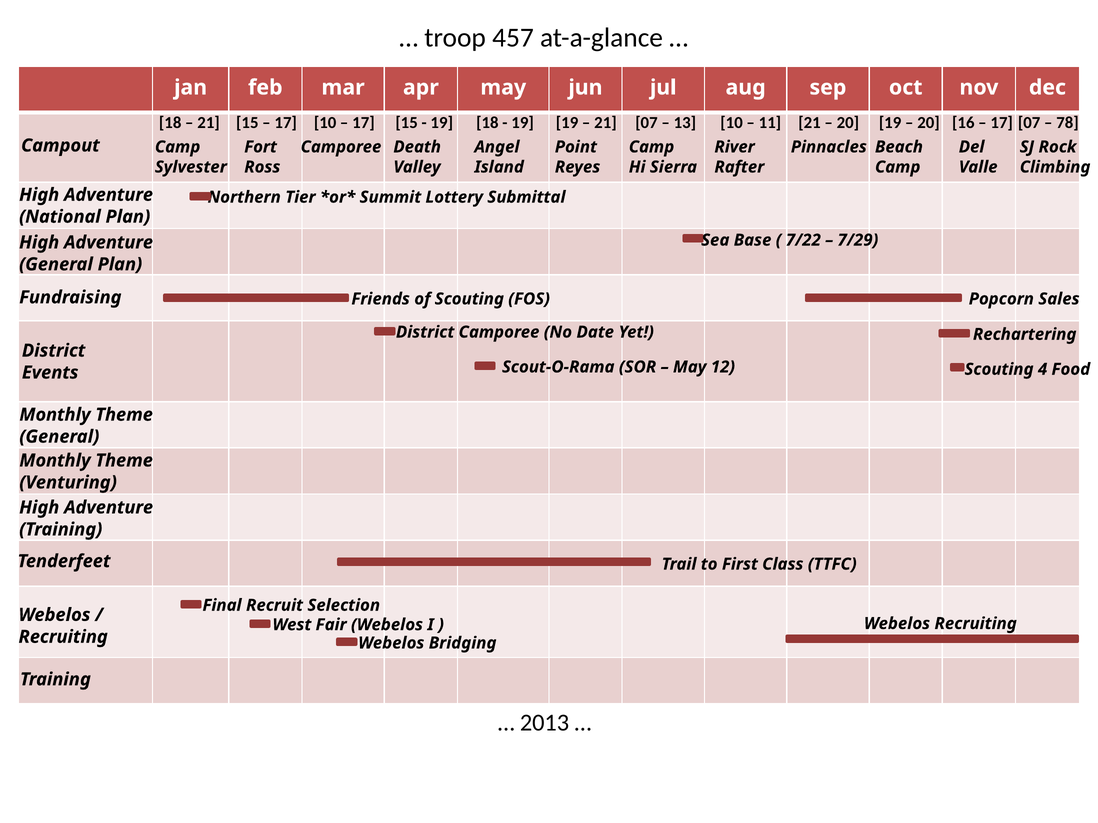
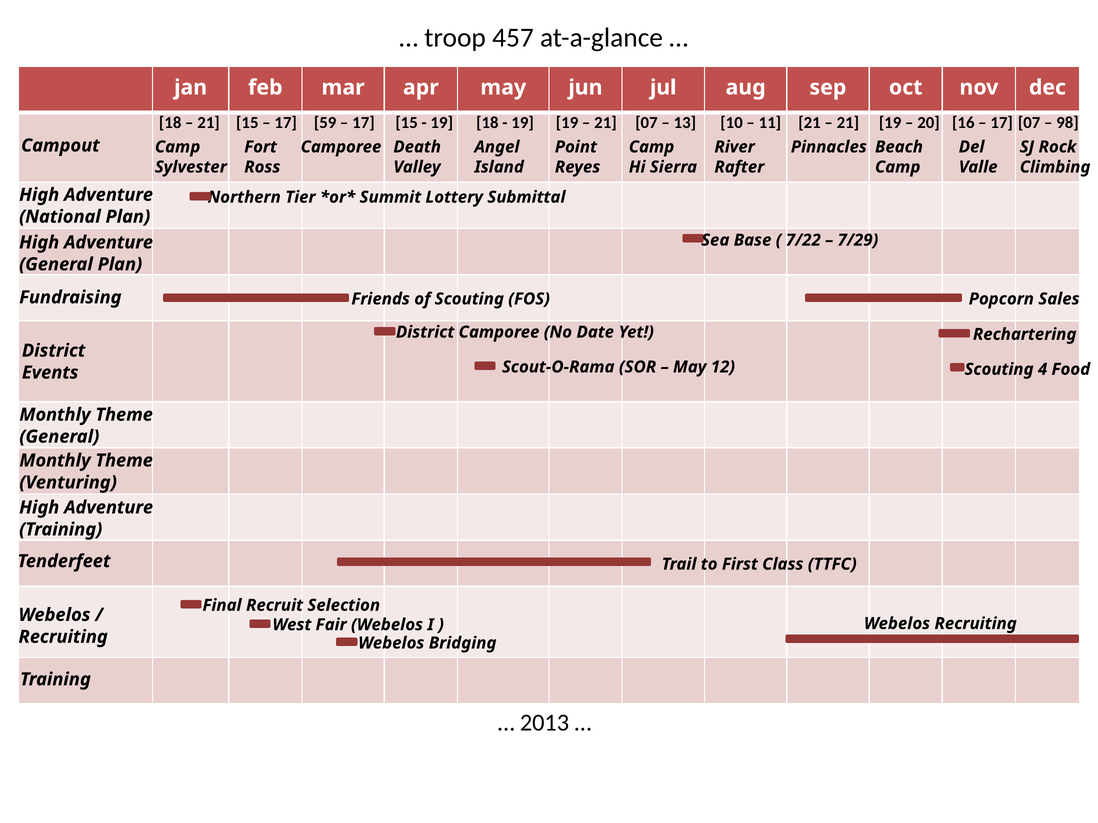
17 10: 10 -> 59 (325, 123)
20: 20 -> 21 (848, 123)
78: 78 -> 98 (1068, 123)
